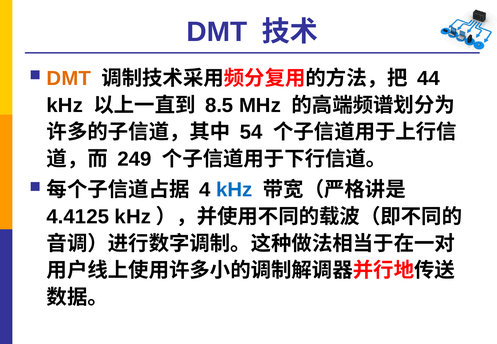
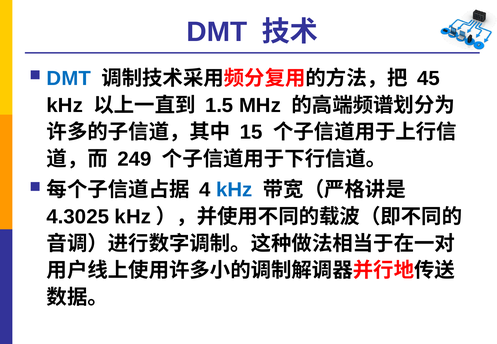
DMT colour: orange -> blue (69, 78)
44: 44 -> 45 (428, 78)
8.5: 8.5 -> 1.5 (219, 105)
54: 54 -> 15 (251, 132)
4.4125: 4.4125 -> 4.3025 (78, 217)
